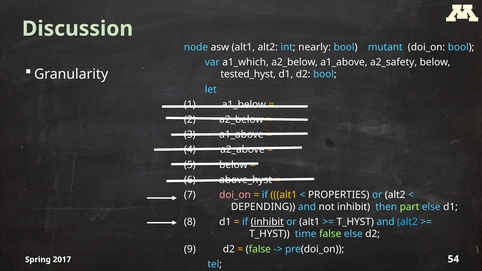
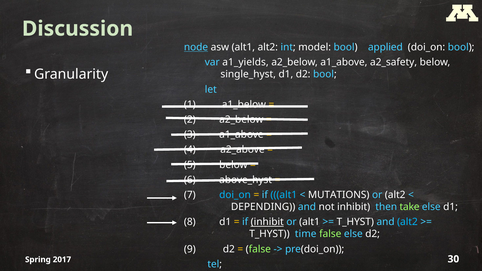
node underline: none -> present (196, 47)
nearly: nearly -> model (315, 47)
mutant: mutant -> applied (385, 47)
a1_which: a1_which -> a1_yields (245, 62)
tested_hyst: tested_hyst -> single_hyst (248, 74)
doi_on colour: pink -> light blue (235, 195)
alt1 colour: yellow -> light blue (284, 195)
PROPERTIES: PROPERTIES -> MUTATIONS (339, 195)
part: part -> take (410, 207)
54: 54 -> 30 (453, 259)
